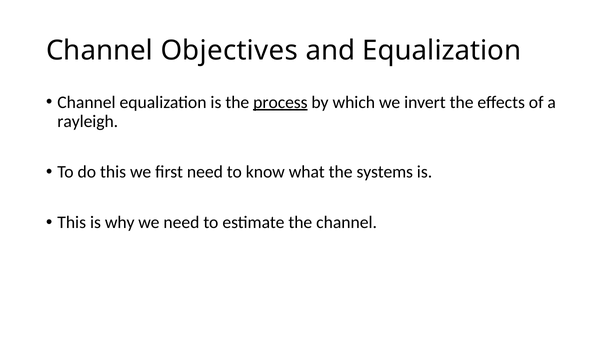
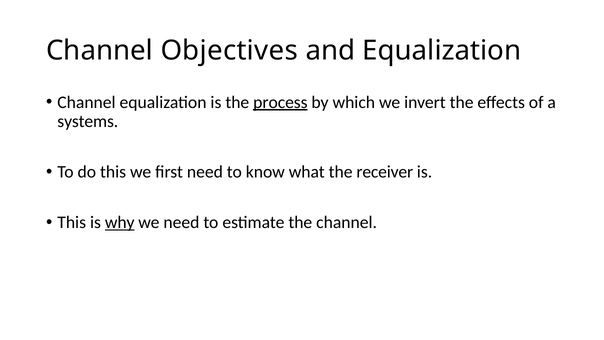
rayleigh: rayleigh -> systems (88, 121)
systems: systems -> receiver (385, 172)
why underline: none -> present (120, 222)
